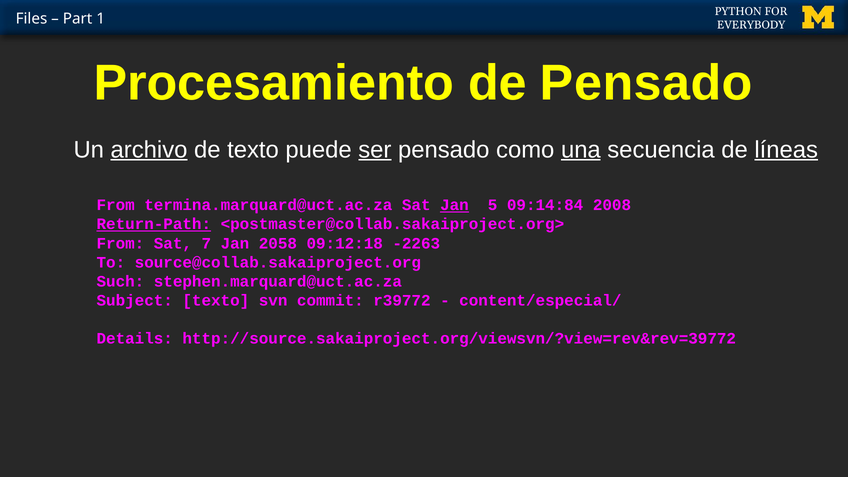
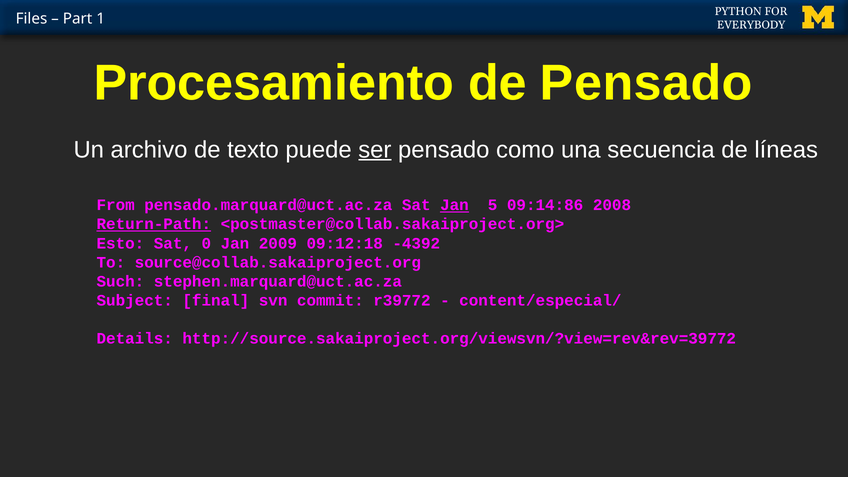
archivo underline: present -> none (149, 150)
una underline: present -> none (581, 150)
líneas underline: present -> none (786, 150)
termina.marquard@uct.ac.za: termina.marquard@uct.ac.za -> pensado.marquard@uct.ac.za (268, 205)
09:14:84: 09:14:84 -> 09:14:86 (545, 205)
From: From -> Esto (120, 243)
7: 7 -> 0 (206, 243)
2058: 2058 -> 2009 (278, 243)
-2263: -2263 -> -4392 (416, 243)
Subject texto: texto -> final (216, 301)
